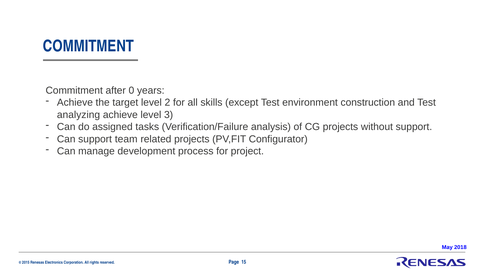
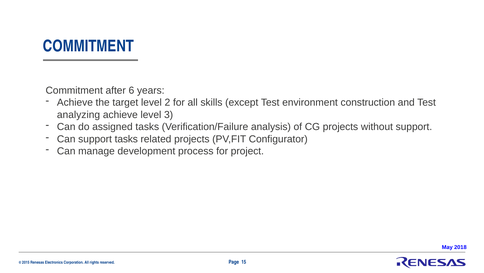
0: 0 -> 6 (131, 90)
support team: team -> tasks (126, 139)
